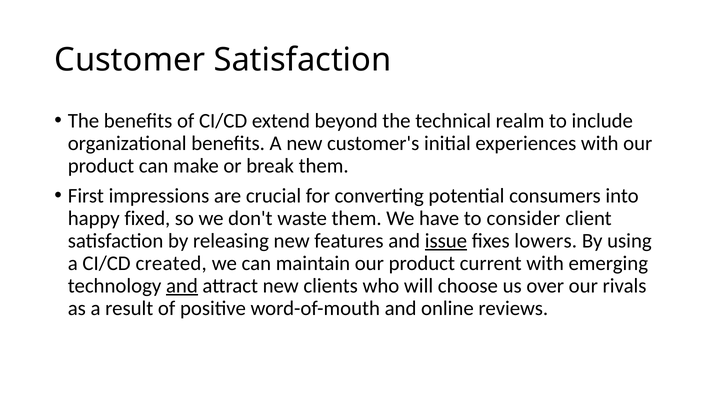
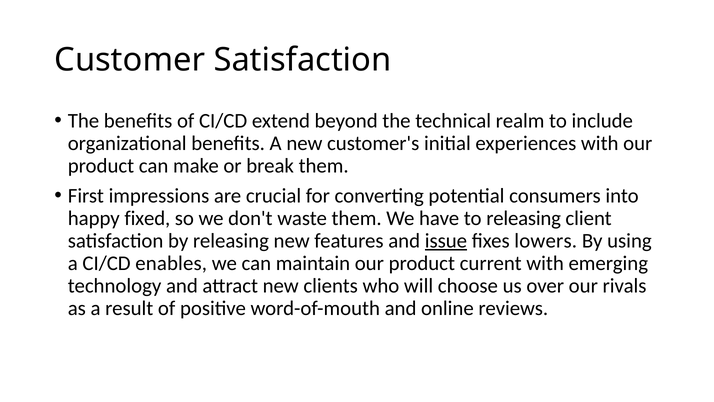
to consider: consider -> releasing (524, 218)
created: created -> enables (171, 263)
and underline: present -> none (182, 286)
